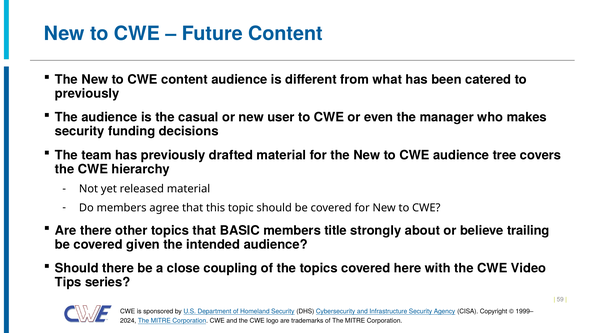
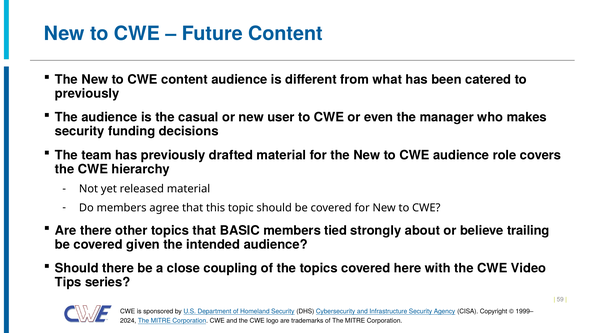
tree: tree -> role (505, 155)
title: title -> tied (336, 230)
